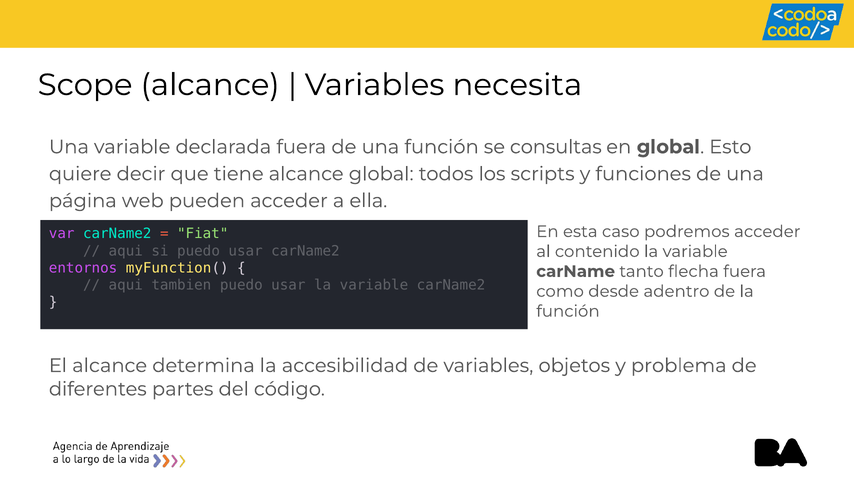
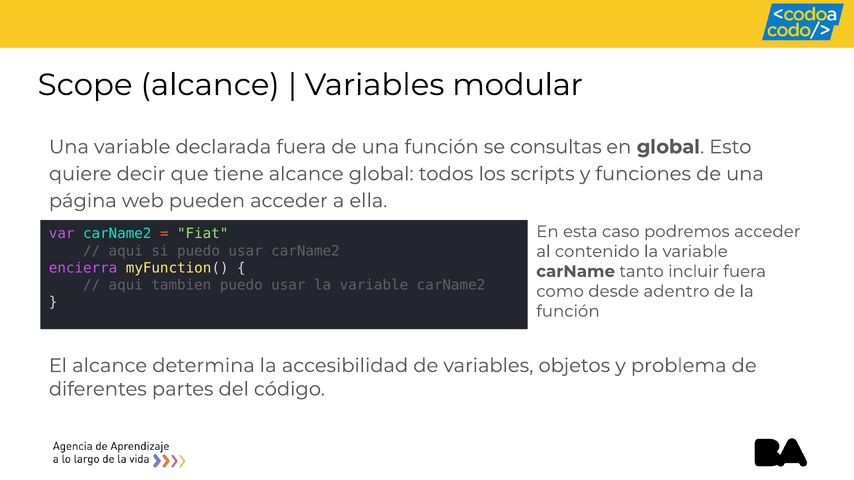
necesita: necesita -> modular (518, 85)
entornos: entornos -> encierra (83, 268)
flecha: flecha -> incluir (694, 272)
